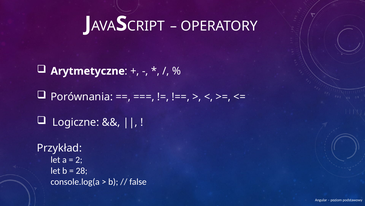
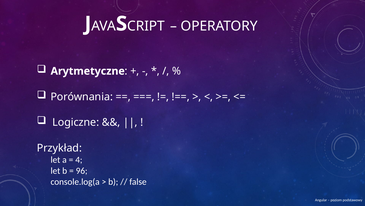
2: 2 -> 4 (79, 159)
28: 28 -> 96 (82, 170)
